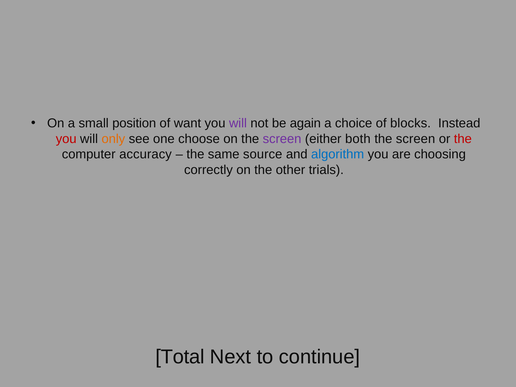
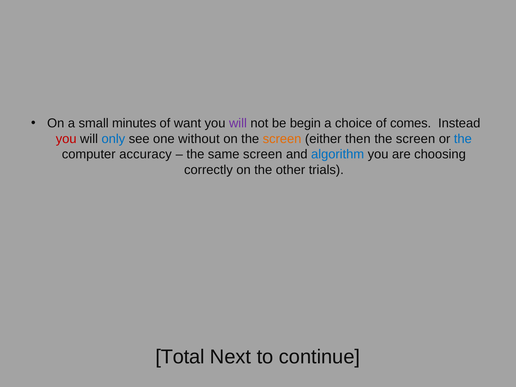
position: position -> minutes (134, 123)
again: again -> begin (305, 123)
blocks: blocks -> comes (411, 123)
only colour: orange -> blue (113, 139)
choose: choose -> without (199, 139)
screen colour: purple -> orange (282, 139)
both: both -> then (358, 139)
the colour: red -> blue (463, 139)
same source: source -> screen (263, 154)
